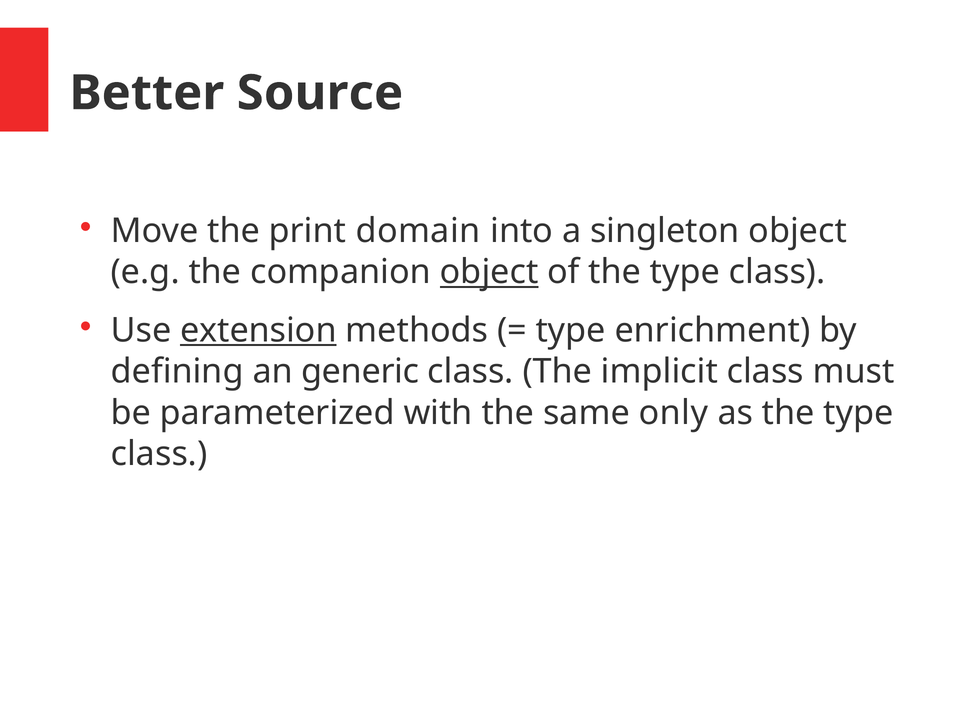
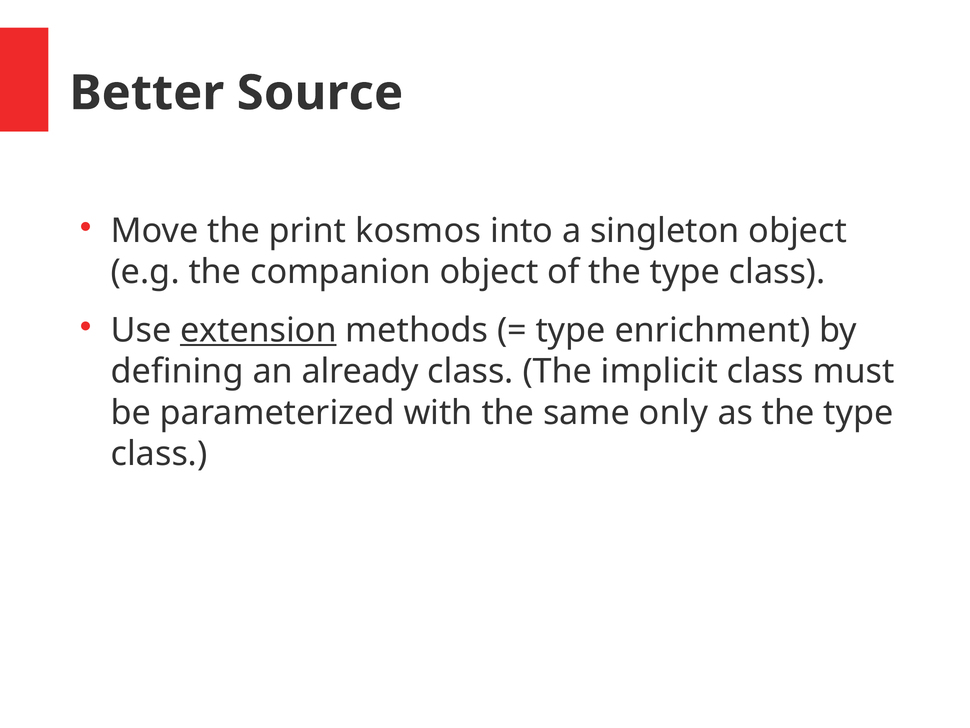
domain: domain -> kosmos (418, 231)
object underline: present -> none (489, 272)
generic: generic -> already (360, 371)
